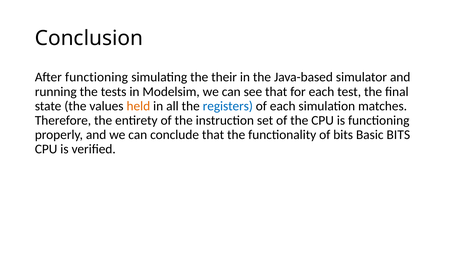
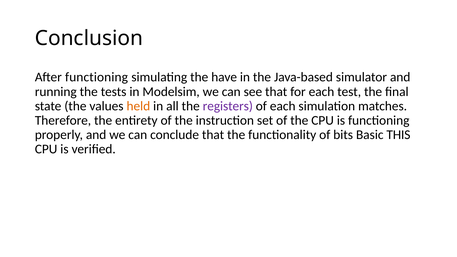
their: their -> have (224, 77)
registers colour: blue -> purple (228, 106)
Basic BITS: BITS -> THIS (398, 135)
